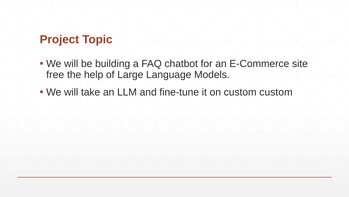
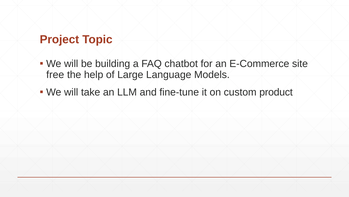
custom custom: custom -> product (276, 92)
